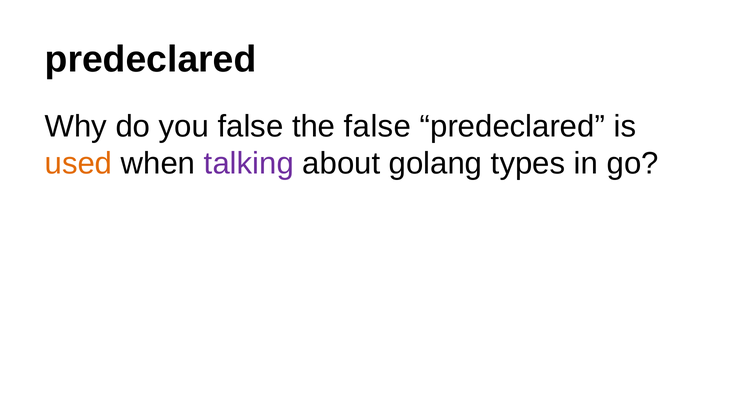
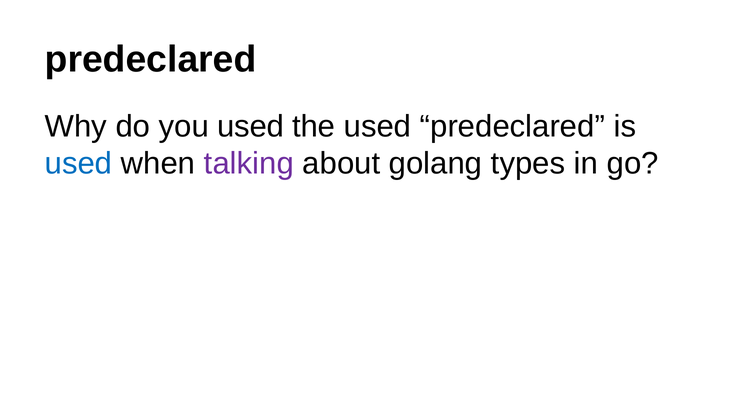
you false: false -> used (251, 126)
the false: false -> used (378, 126)
used colour: orange -> blue (79, 164)
